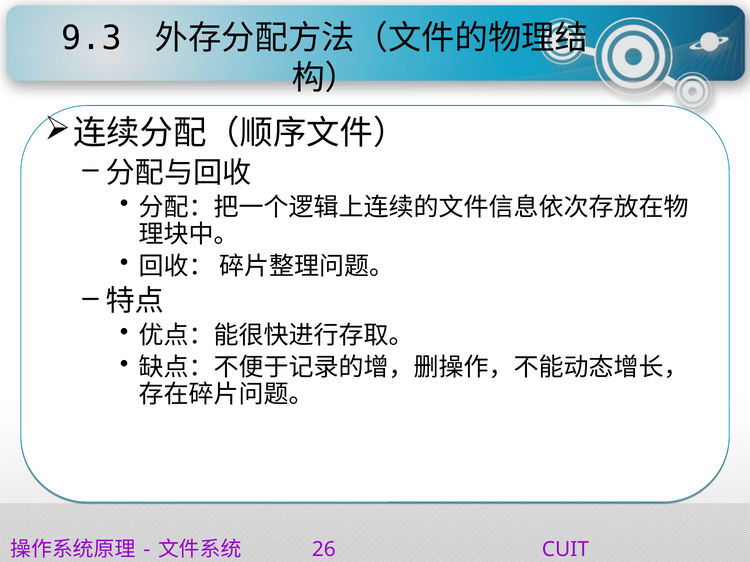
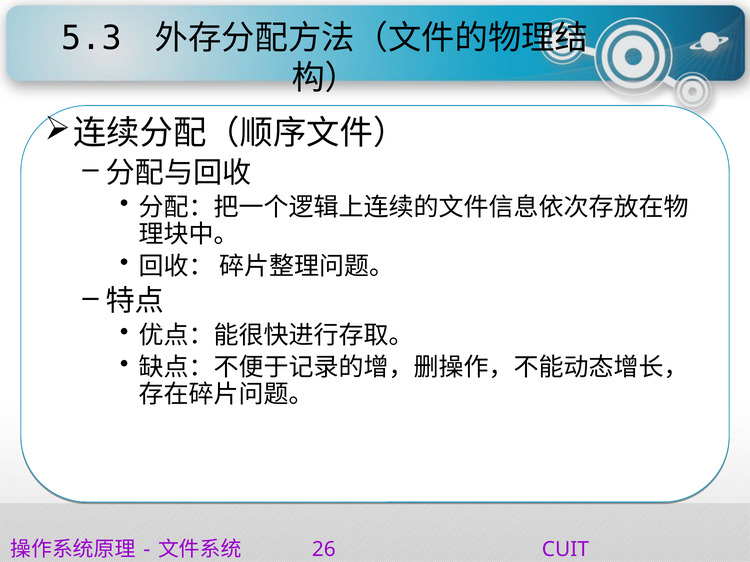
9.3: 9.3 -> 5.3 (92, 38)
